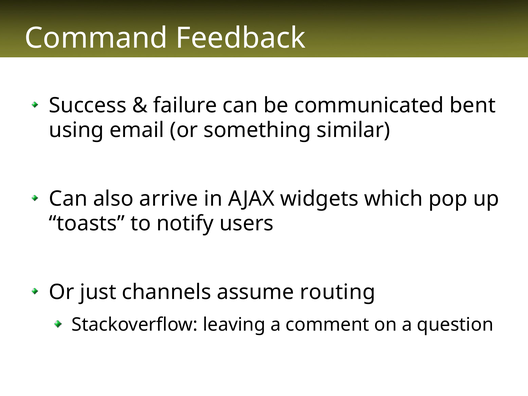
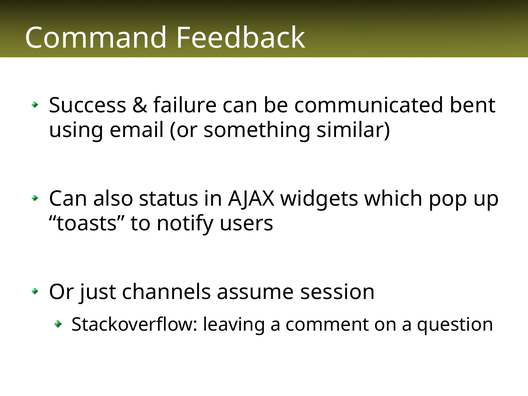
arrive: arrive -> status (169, 199)
routing: routing -> session (338, 292)
